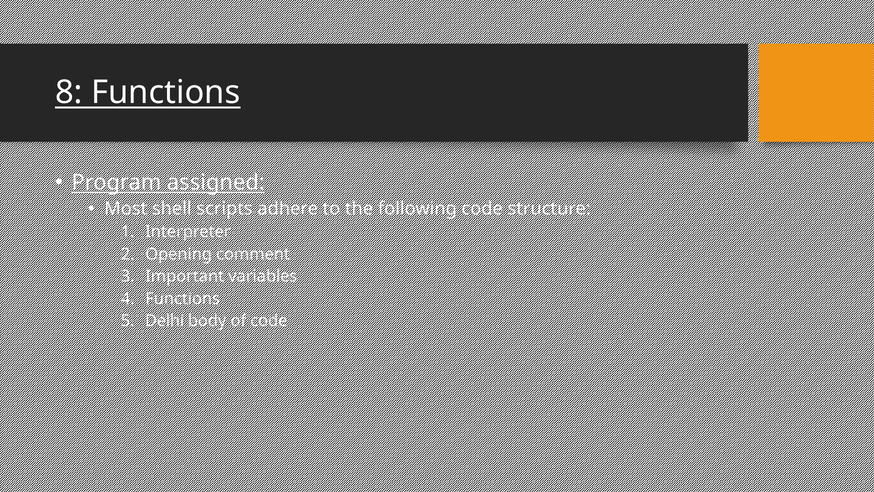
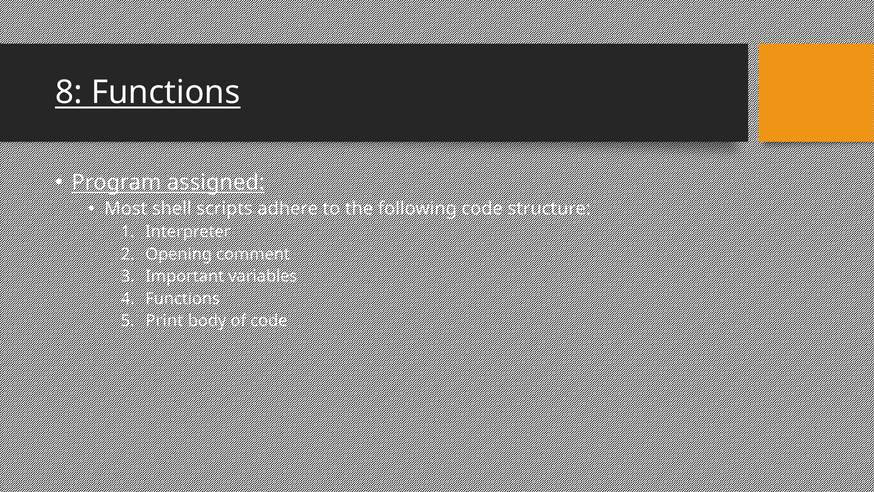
Delhi: Delhi -> Print (164, 321)
